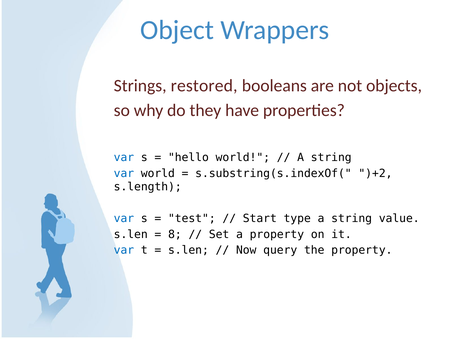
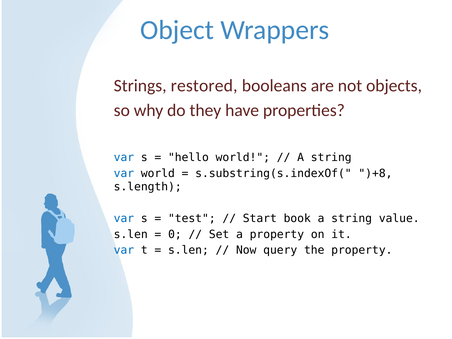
)+2: )+2 -> )+8 (375, 173)
type: type -> book (297, 219)
8: 8 -> 0 (175, 234)
